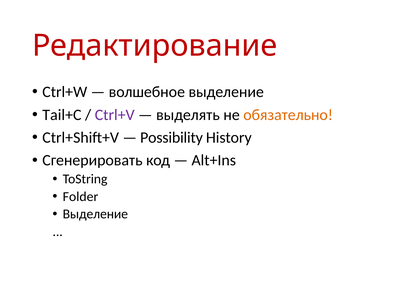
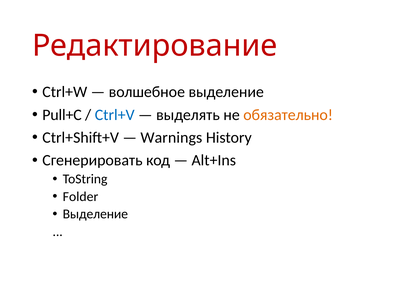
Tail+C: Tail+C -> Pull+C (62, 115)
Ctrl+V colour: purple -> blue (115, 115)
Possibility: Possibility -> Warnings (171, 138)
